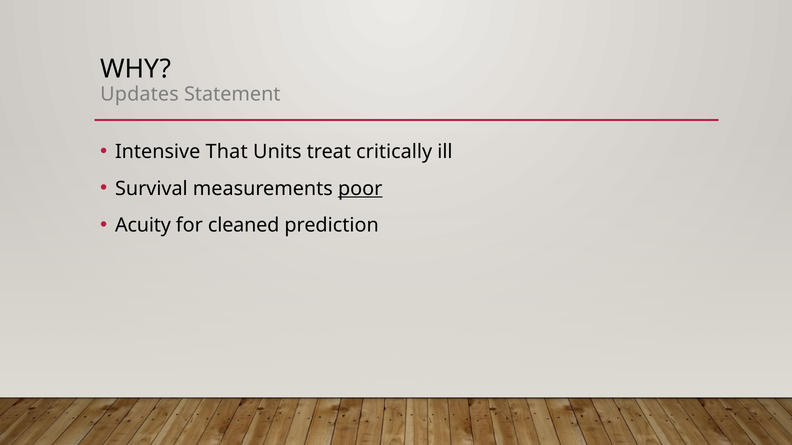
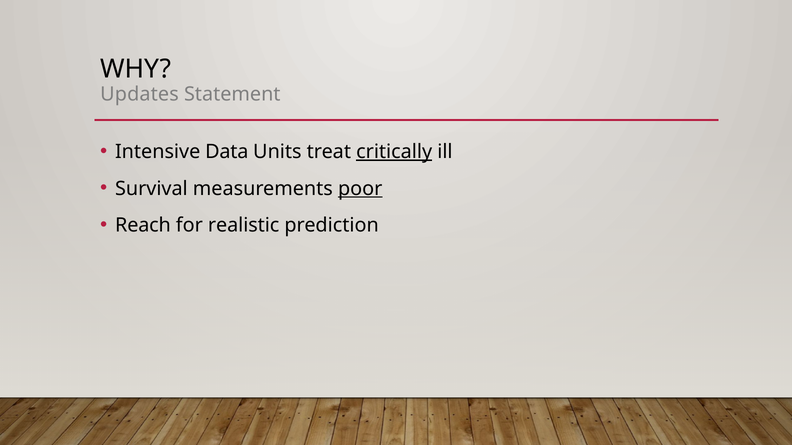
That: That -> Data (227, 152)
critically underline: none -> present (394, 152)
Acuity: Acuity -> Reach (143, 225)
cleaned: cleaned -> realistic (244, 225)
